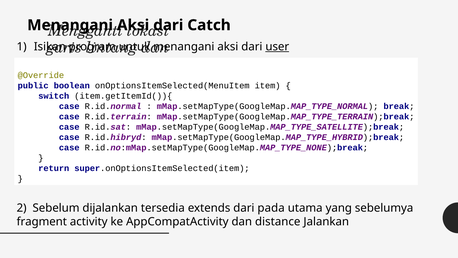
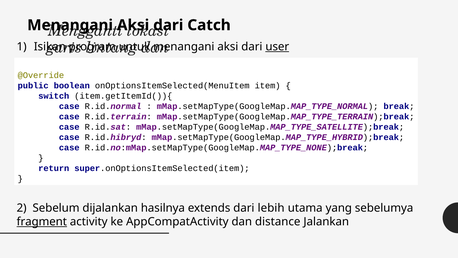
tersedia: tersedia -> hasilnya (163, 208)
pada: pada -> lebih (271, 208)
fragment underline: none -> present (42, 221)
